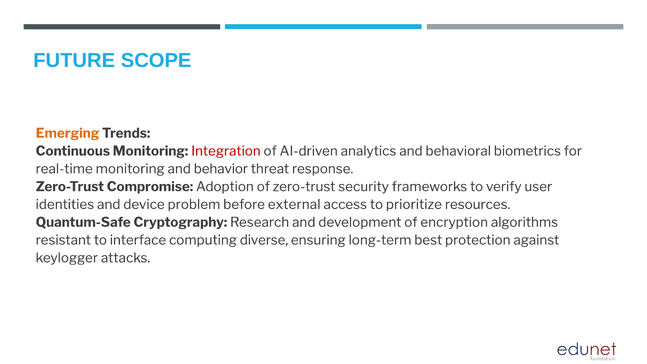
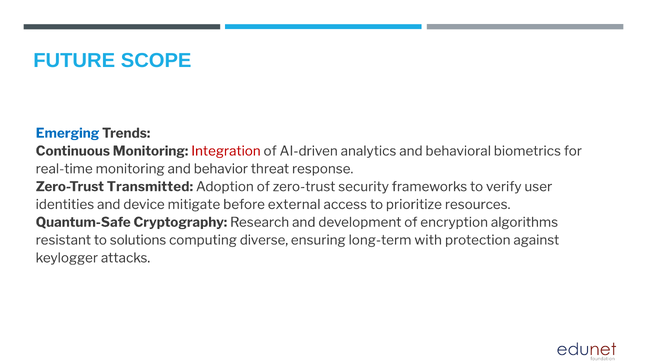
Emerging colour: orange -> blue (67, 133)
Compromise: Compromise -> Transmitted (150, 187)
problem: problem -> mitigate (194, 204)
interface: interface -> solutions (138, 240)
best: best -> with (428, 240)
